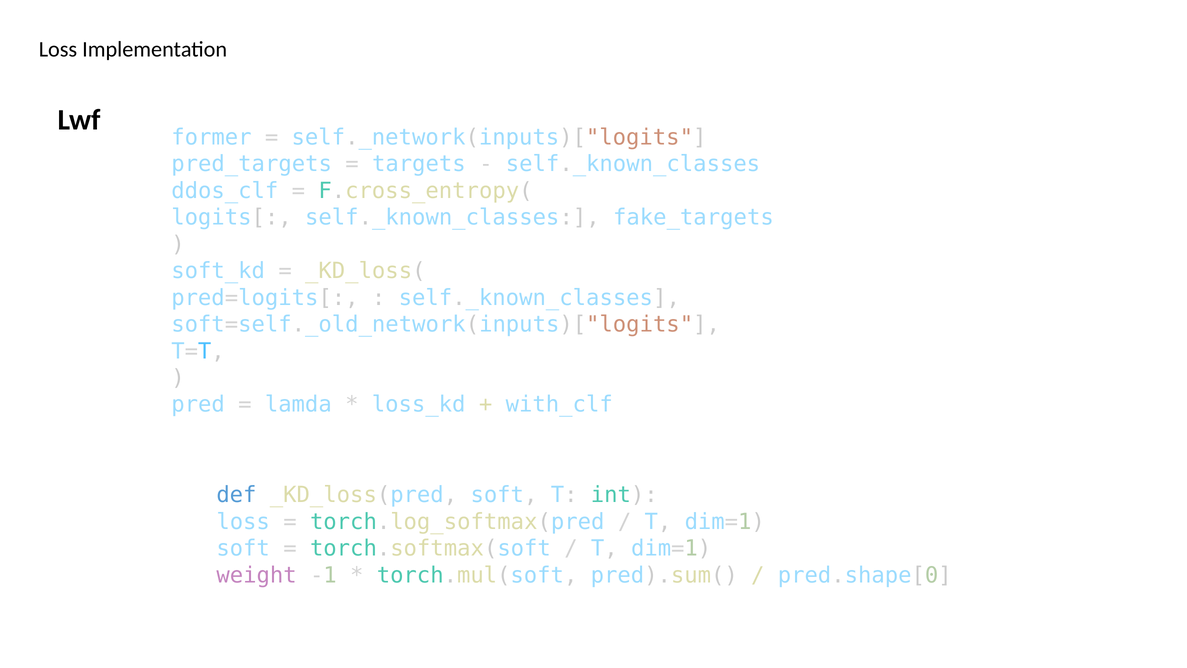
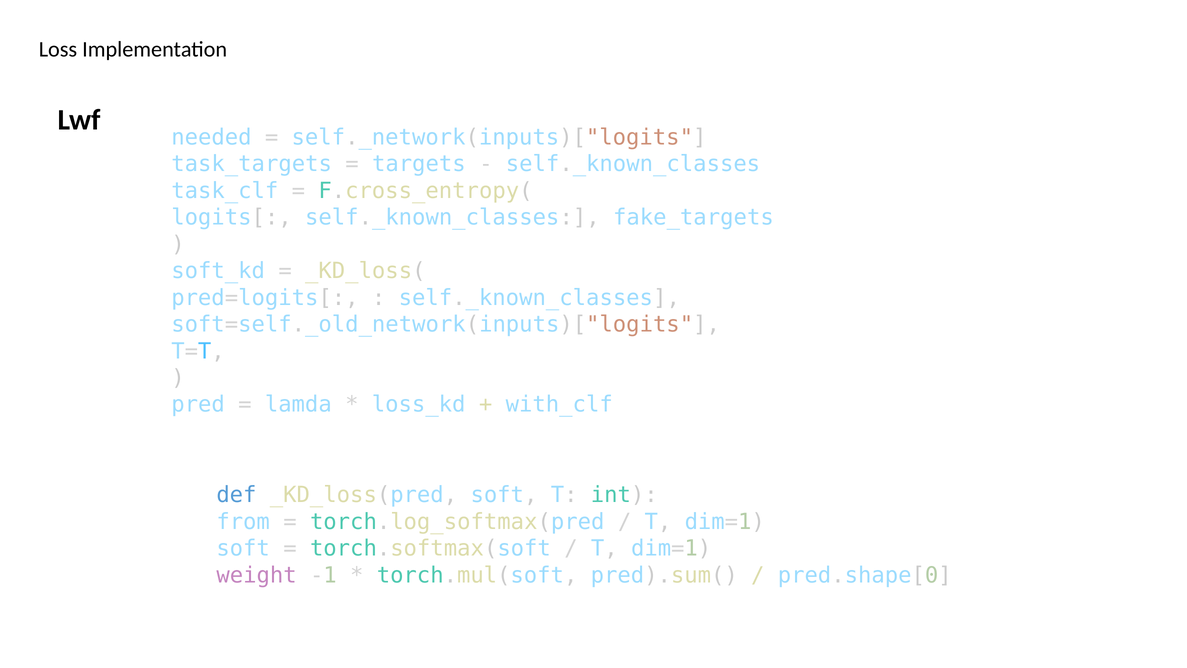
former: former -> needed (211, 137)
pred_targets: pred_targets -> task_targets (252, 164)
ddos_clf: ddos_clf -> task_clf (225, 191)
loss: loss -> from (243, 522)
